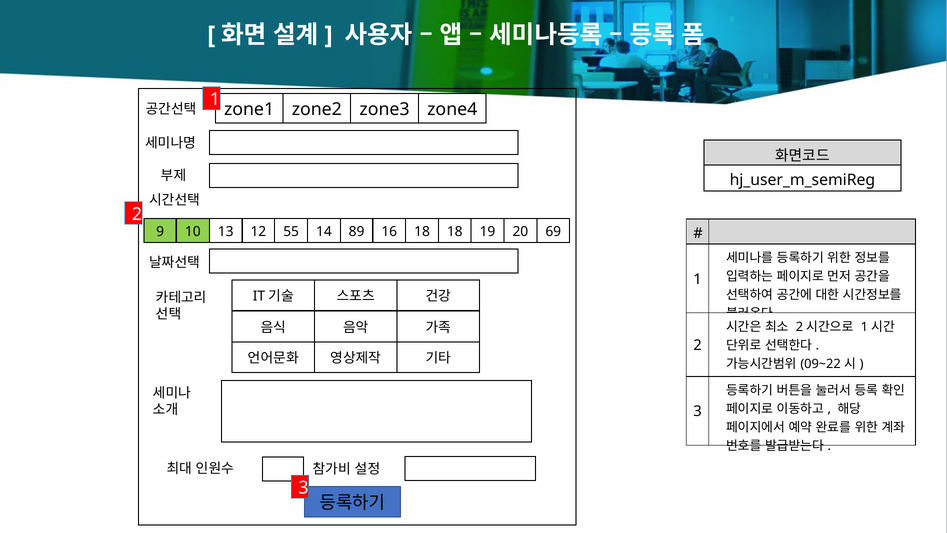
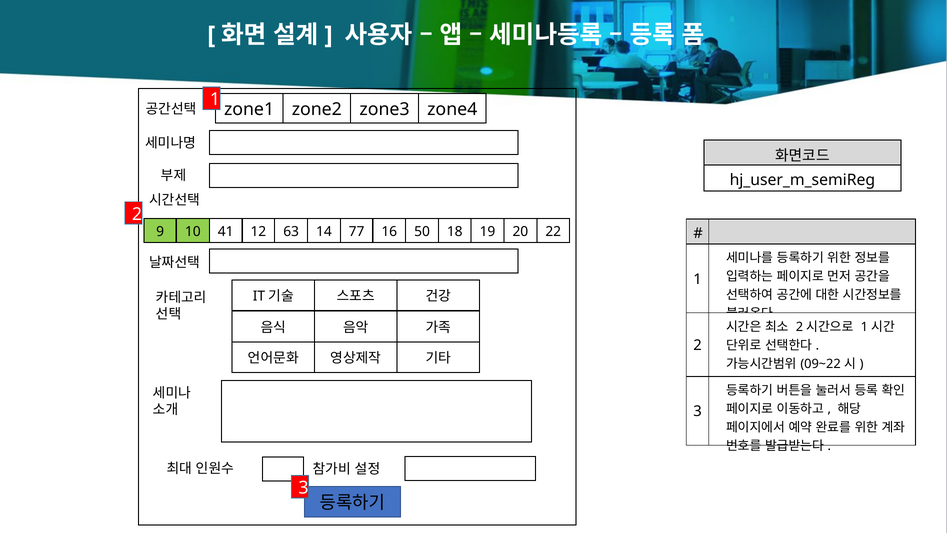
13: 13 -> 41 (226, 231)
55: 55 -> 63 (291, 231)
89: 89 -> 77 (357, 231)
16 18: 18 -> 50 (422, 231)
69: 69 -> 22 (553, 231)
